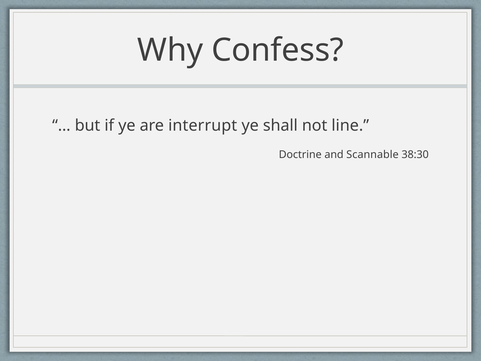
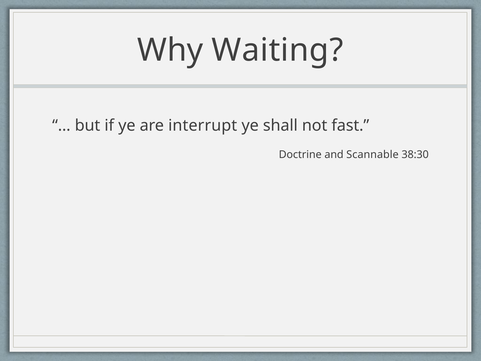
Confess: Confess -> Waiting (277, 50)
line: line -> fast (350, 125)
